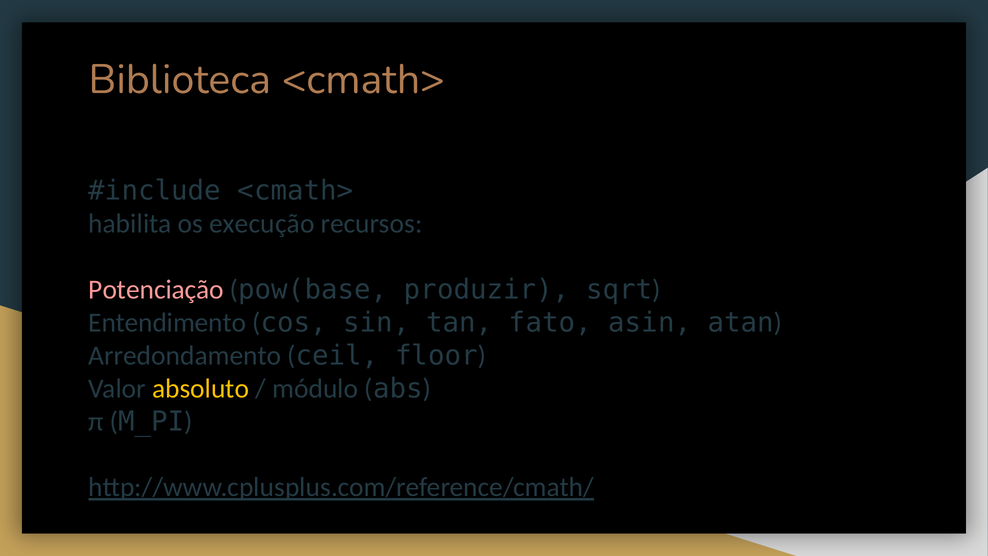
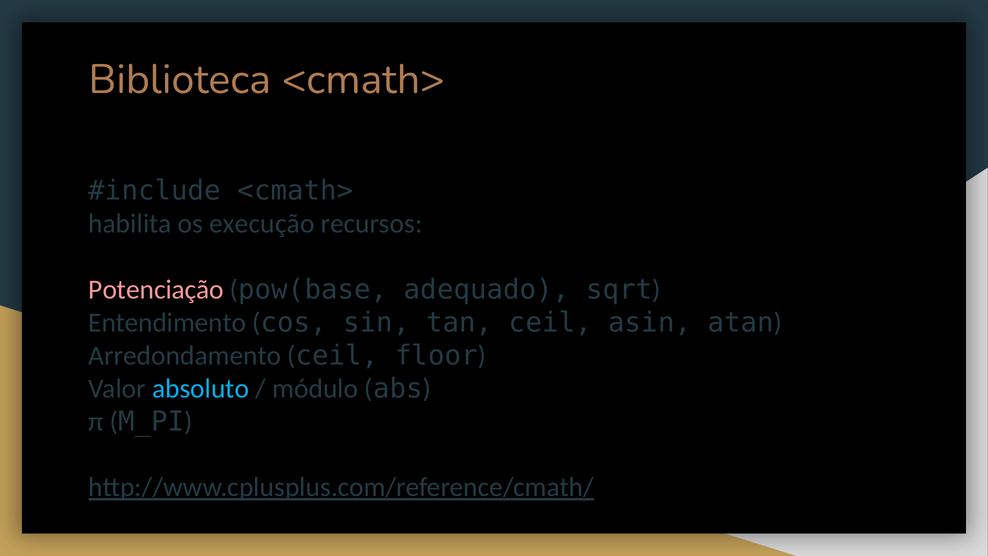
produzir: produzir -> adequado (487, 290)
tan fato: fato -> ceil (550, 322)
absoluto colour: yellow -> light blue (201, 388)
